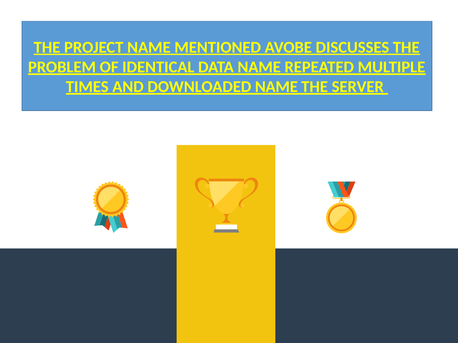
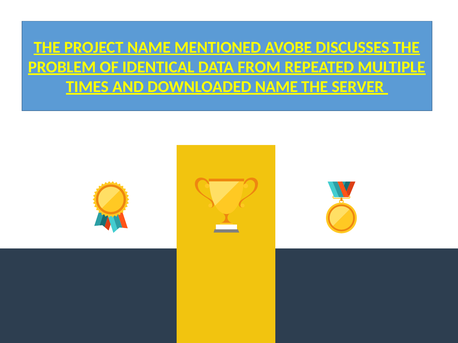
DATA NAME: NAME -> FROM (259, 67)
